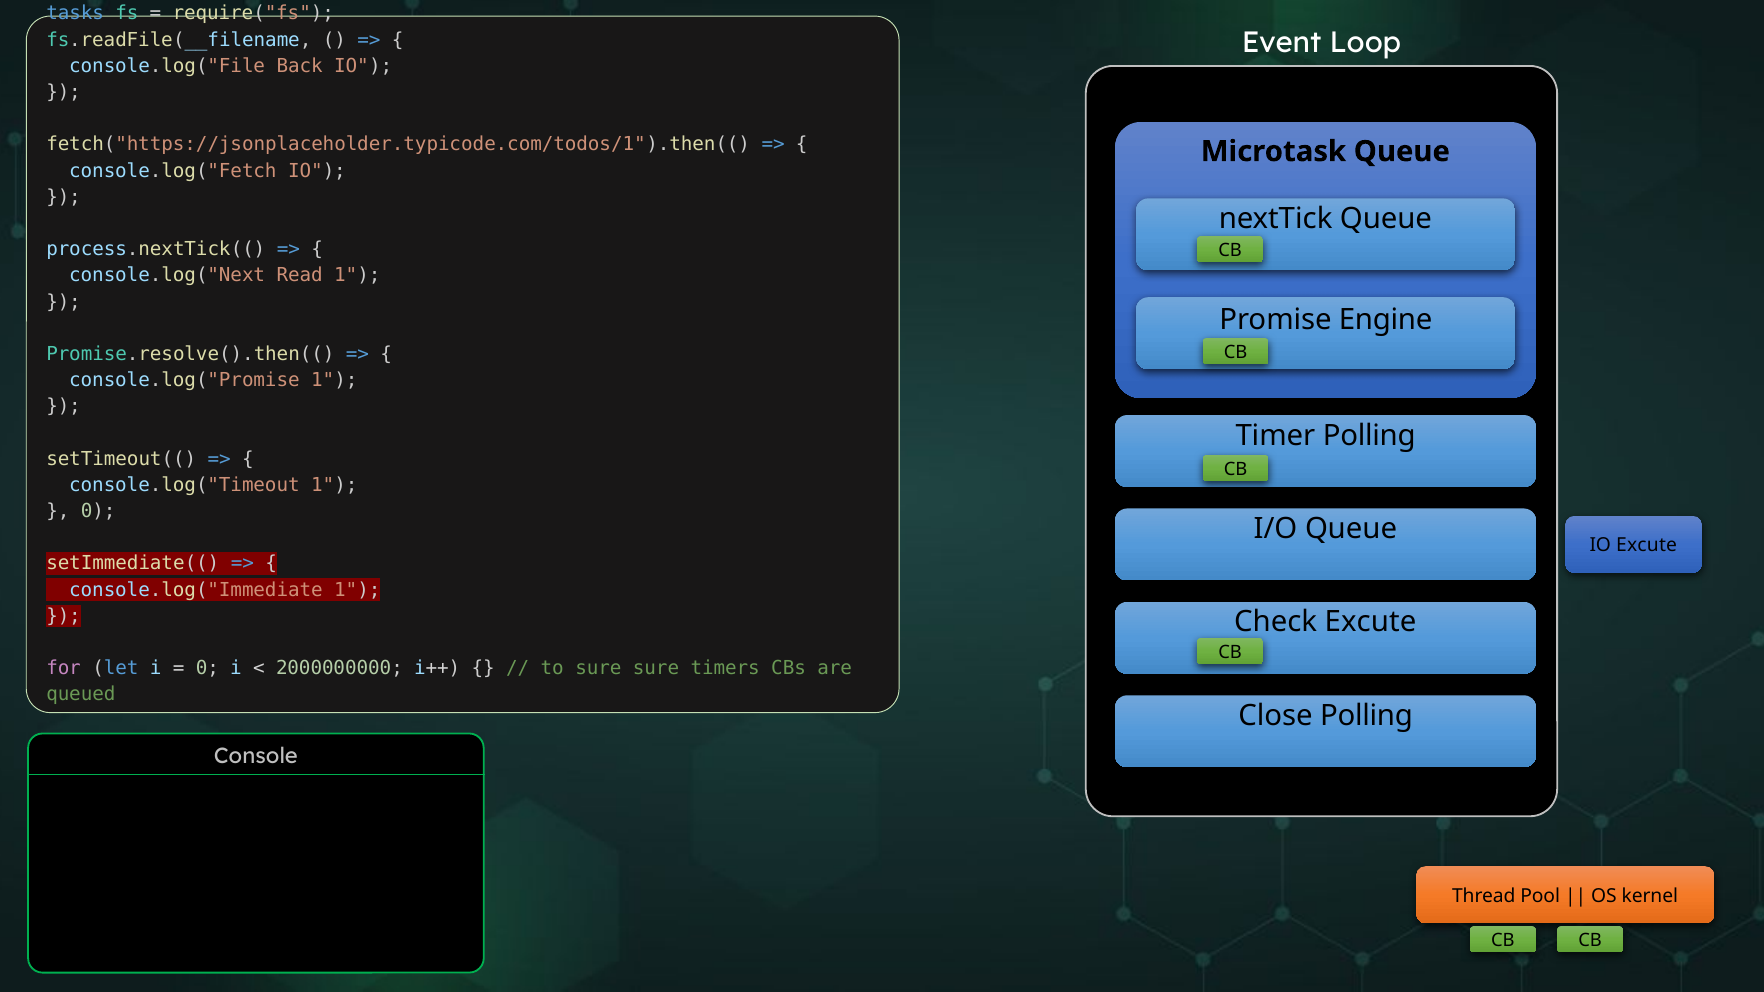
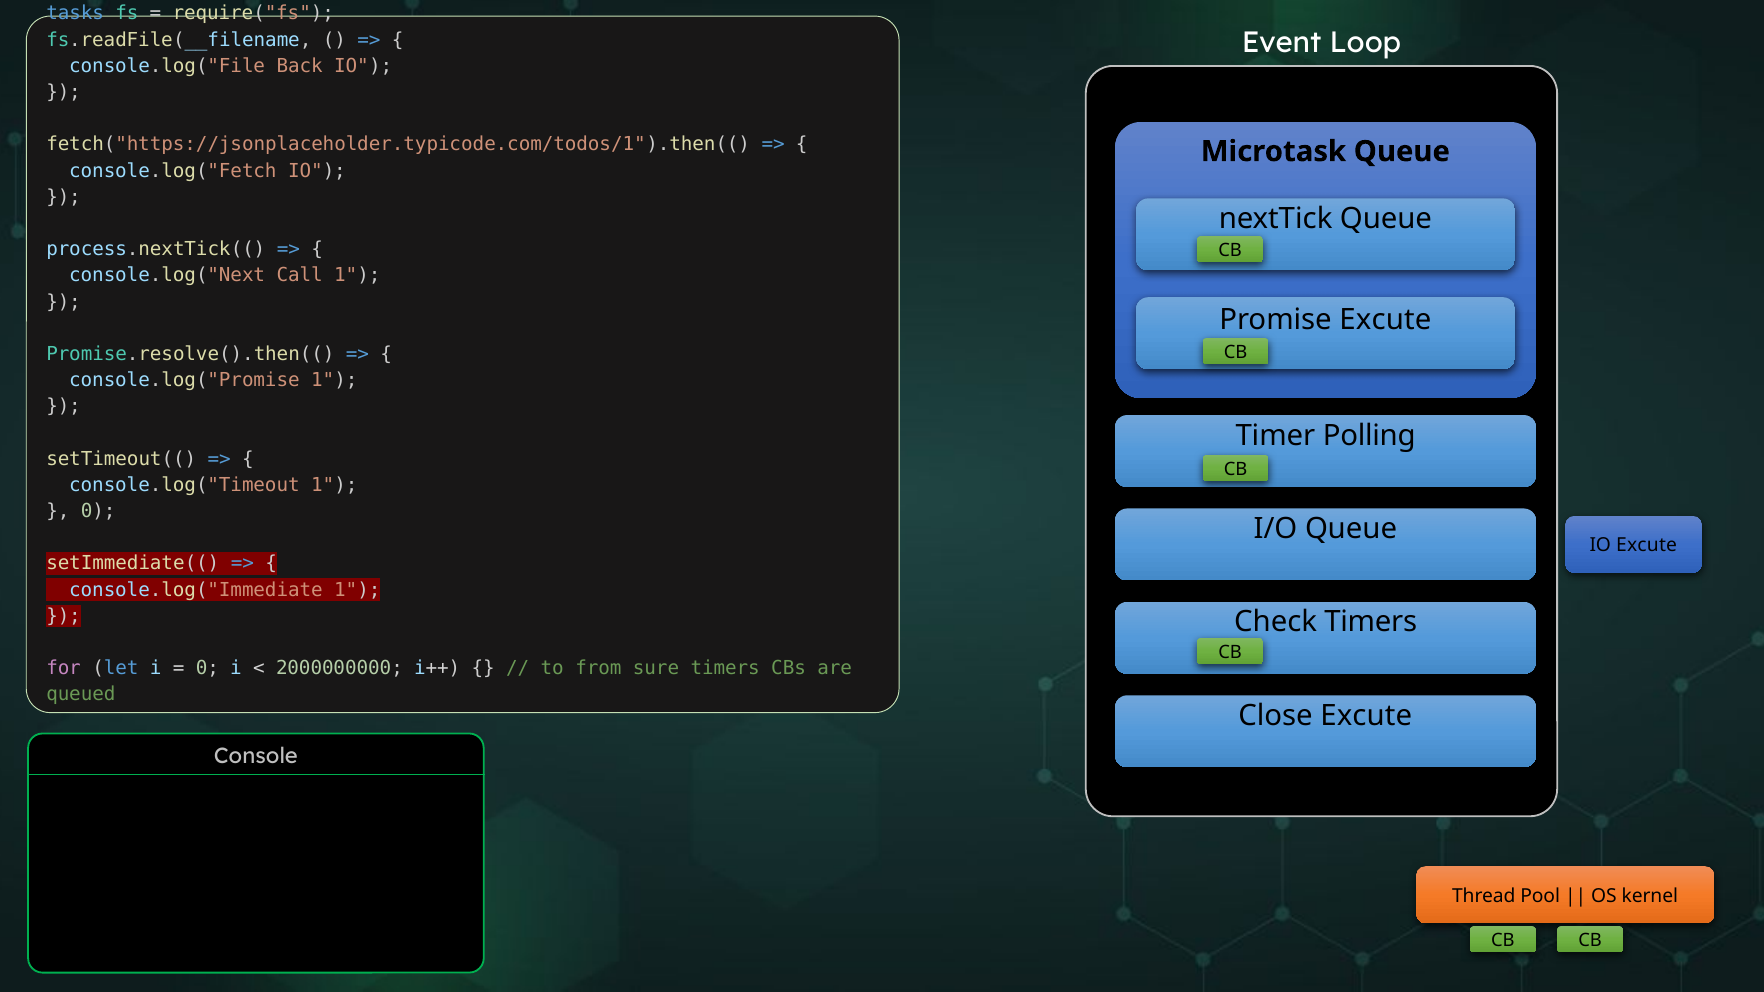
Read: Read -> Call (300, 276)
Engine: Engine -> Excute (1385, 320)
Excute: Excute -> Timers (1371, 622)
to sure: sure -> from (598, 669)
Close Polling: Polling -> Excute (1366, 716)
